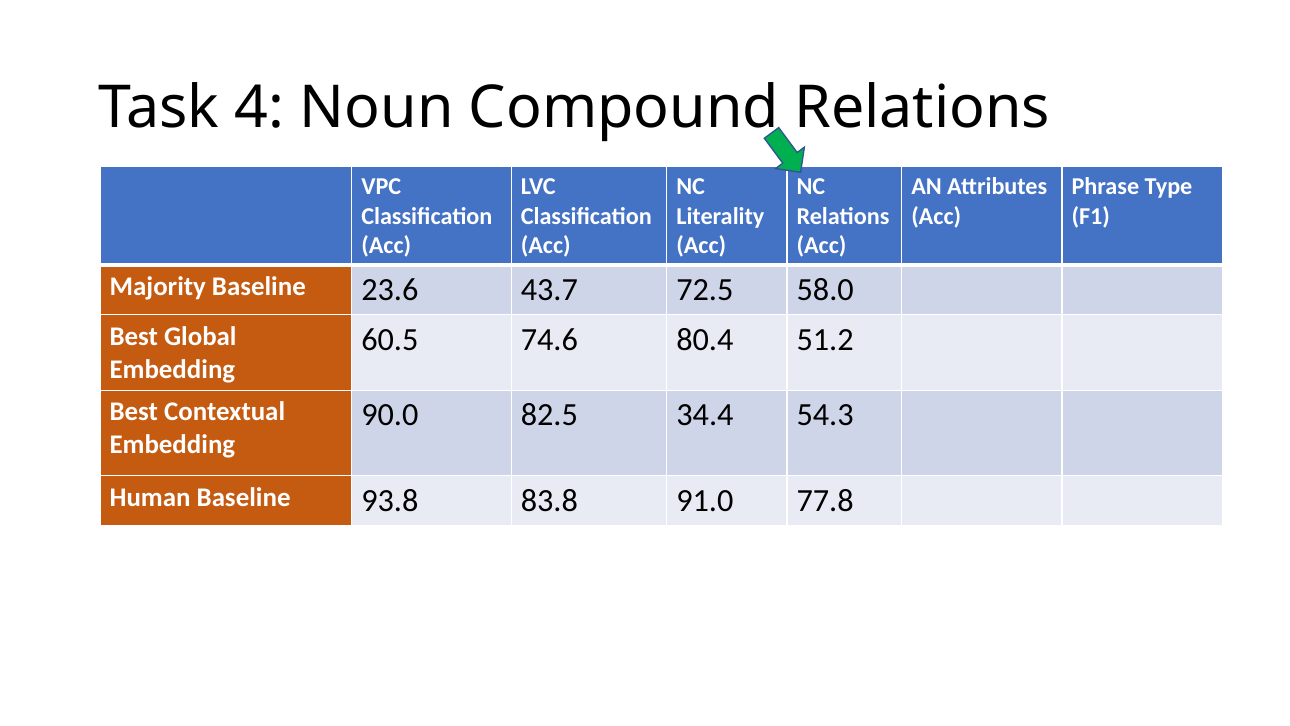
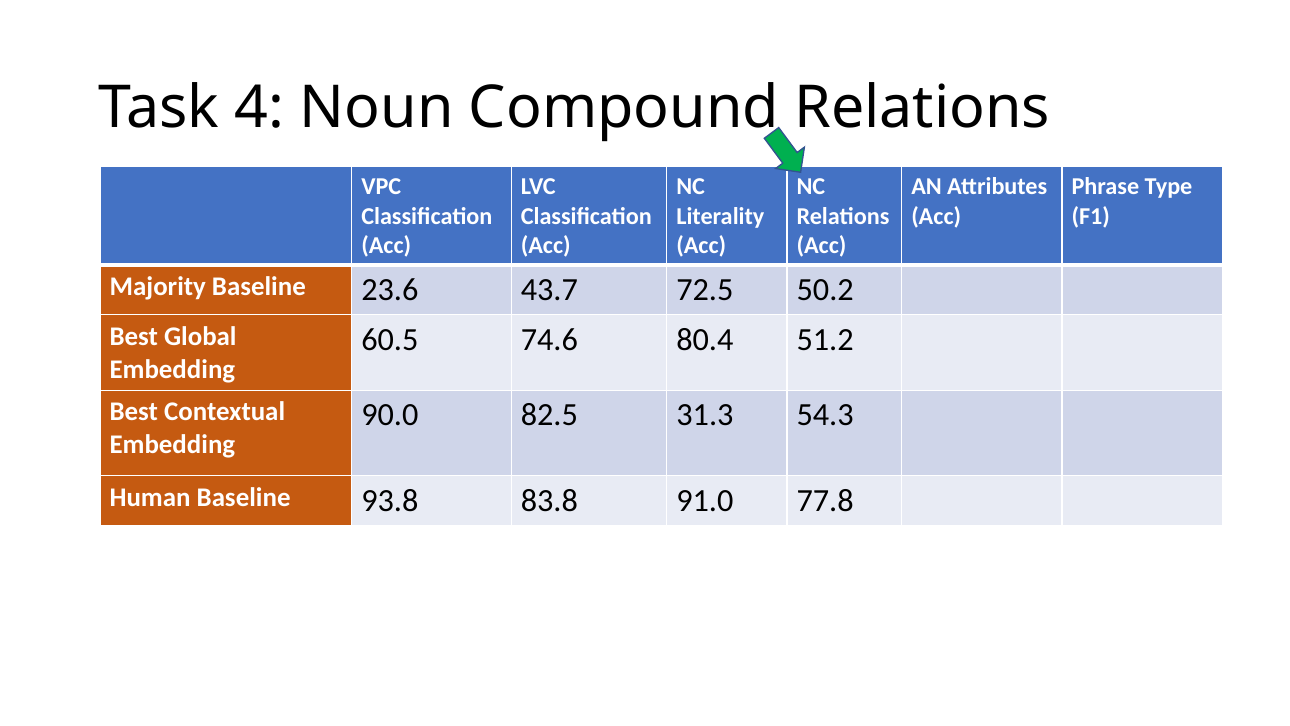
58.0: 58.0 -> 50.2 (825, 290)
34.4: 34.4 -> 31.3 (705, 415)
